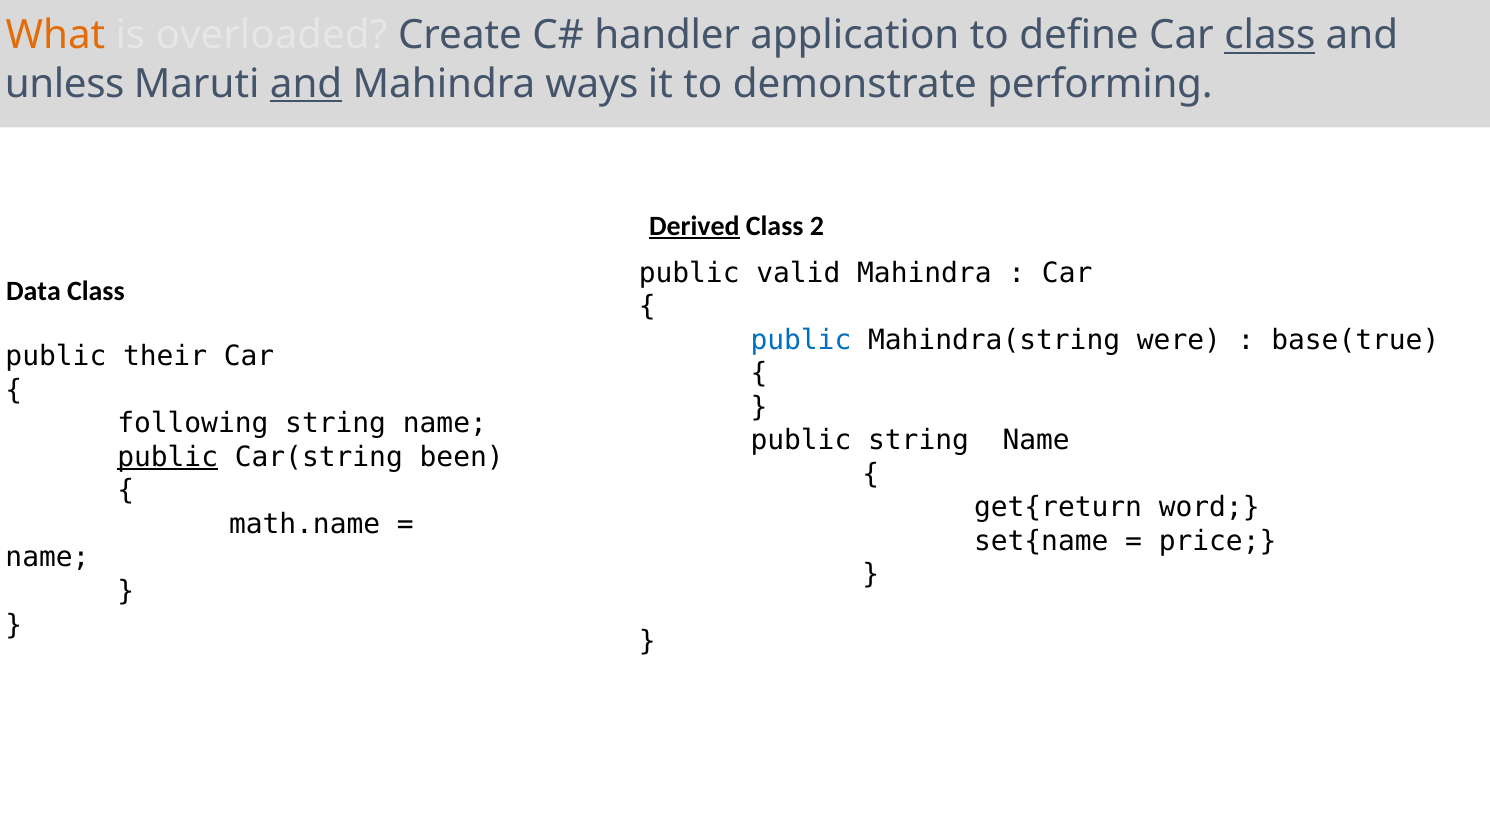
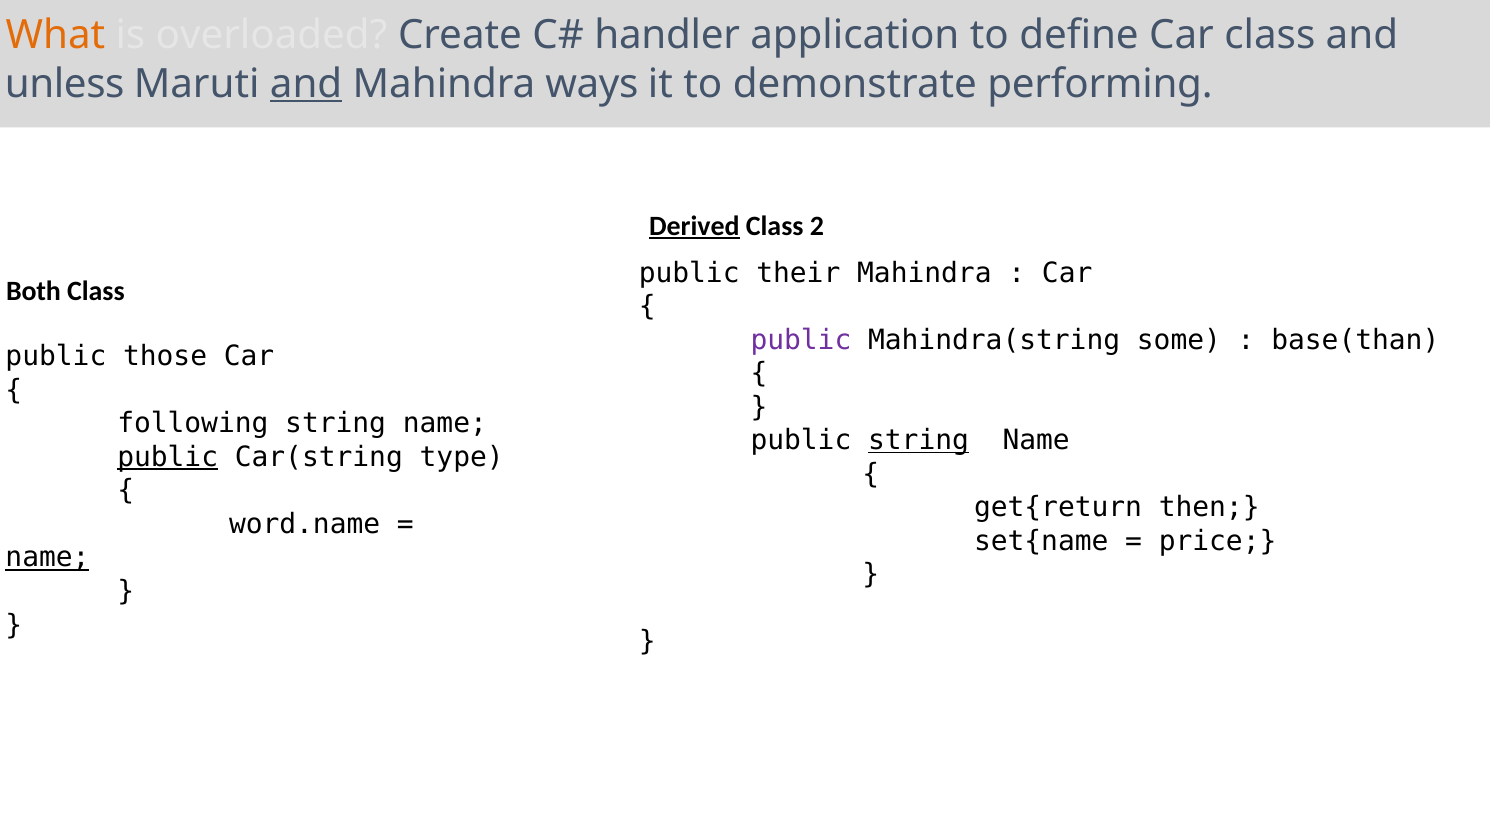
class underline: present -> none (1270, 35)
valid: valid -> their (798, 273)
Data: Data -> Both (34, 292)
public colour: blue -> purple (801, 340)
were: were -> some (1179, 340)
base(true: base(true -> base(than (1355, 340)
their: their -> those (165, 357)
string underline: none -> present (919, 441)
been: been -> type (462, 457)
word: word -> then (1209, 508)
math.name: math.name -> word.name (305, 524)
name underline: none -> present (48, 558)
